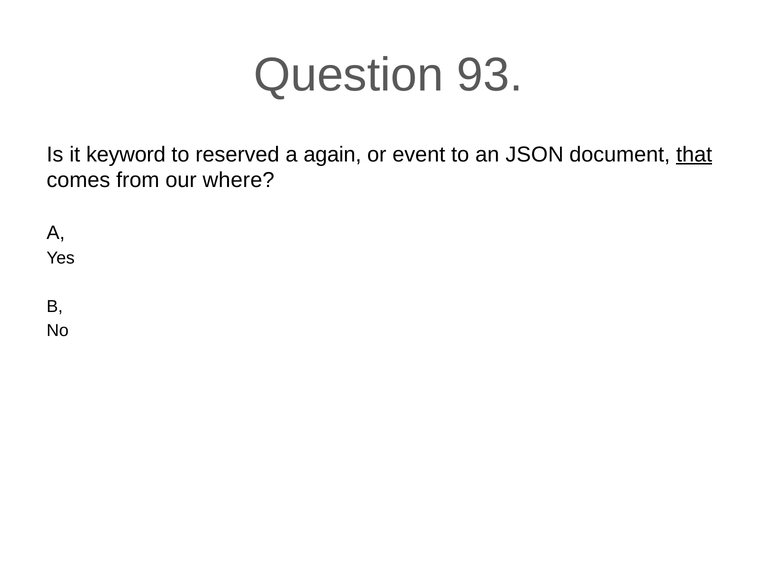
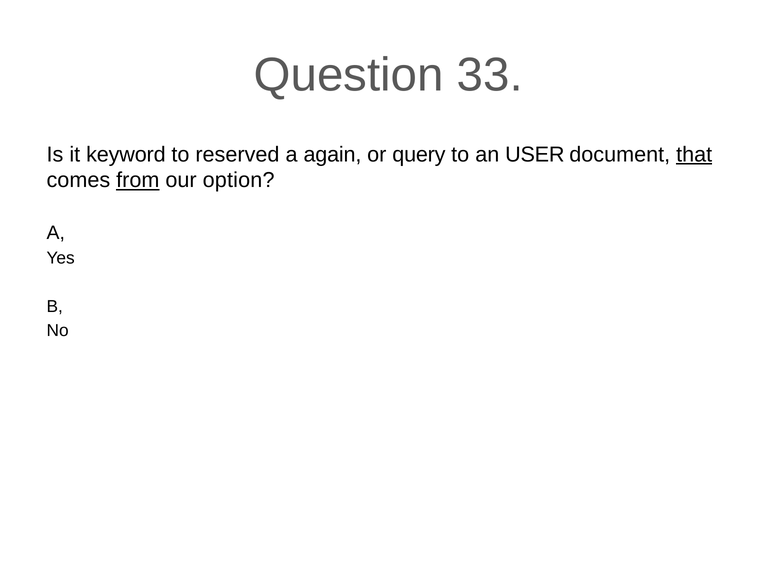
93: 93 -> 33 (490, 75)
event: event -> query (419, 154)
JSON: JSON -> USER (535, 154)
from underline: none -> present (138, 180)
where: where -> option (239, 180)
